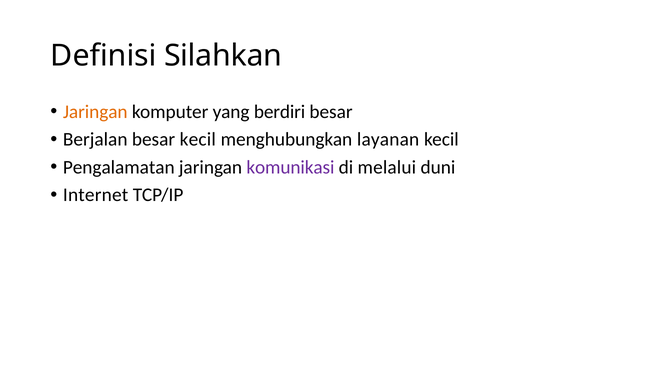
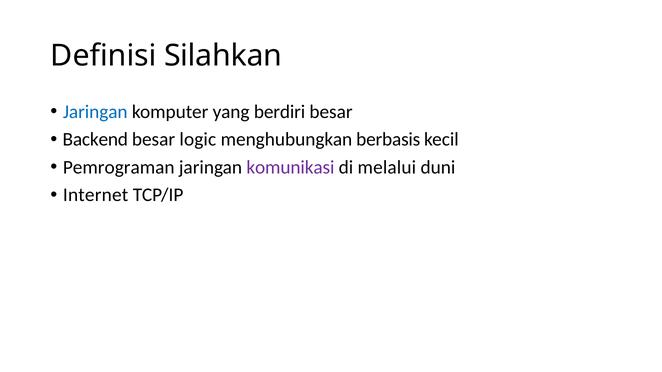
Jaringan colour: orange -> blue (95, 112)
Berjalan: Berjalan -> Backend (95, 140)
besar kecil: kecil -> logic (198, 140)
layanan: layanan -> berbasis (388, 140)
Pengalamatan: Pengalamatan -> Pemrograman (119, 167)
